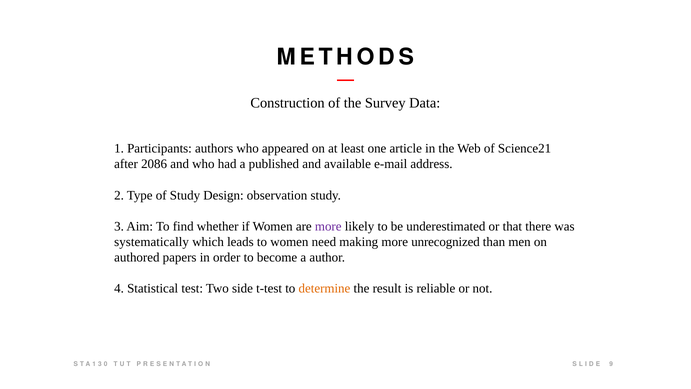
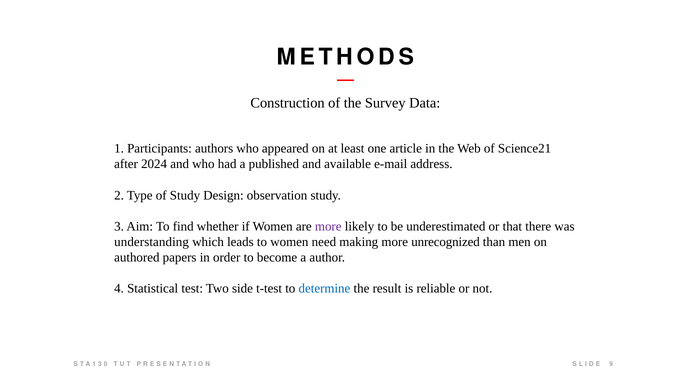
2086: 2086 -> 2024 (154, 164)
systematically: systematically -> understanding (152, 242)
determine colour: orange -> blue (324, 288)
